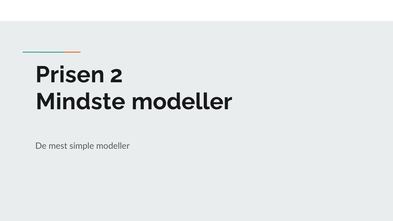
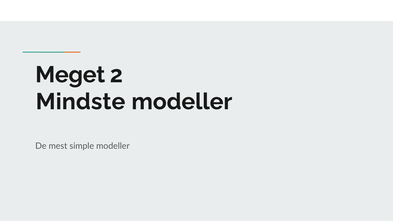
Prisen: Prisen -> Meget (70, 75)
